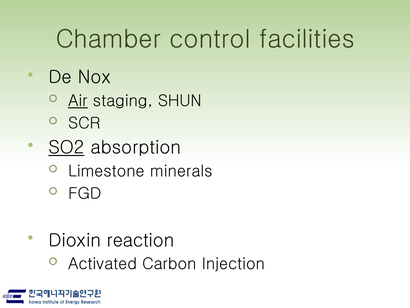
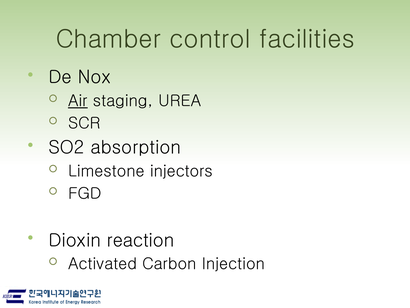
SHUN: SHUN -> UREA (180, 101)
SO2 underline: present -> none (66, 147)
minerals: minerals -> injectors (181, 171)
